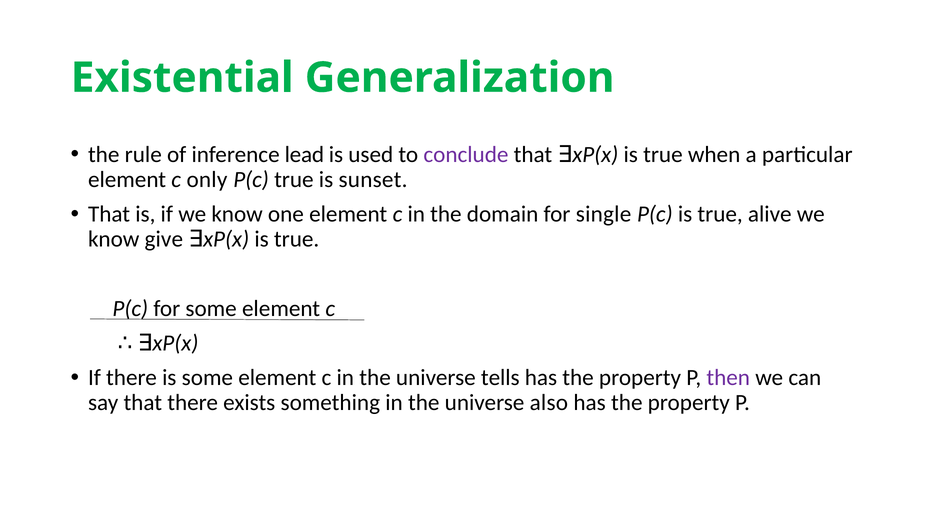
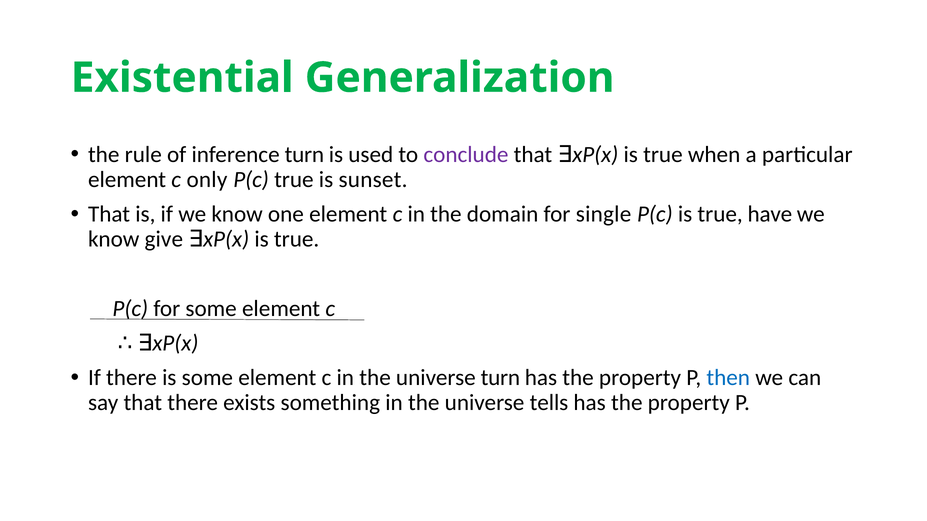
inference lead: lead -> turn (304, 155)
alive: alive -> have (770, 214)
universe tells: tells -> turn (500, 378)
then colour: purple -> blue (728, 378)
also: also -> tells (549, 403)
